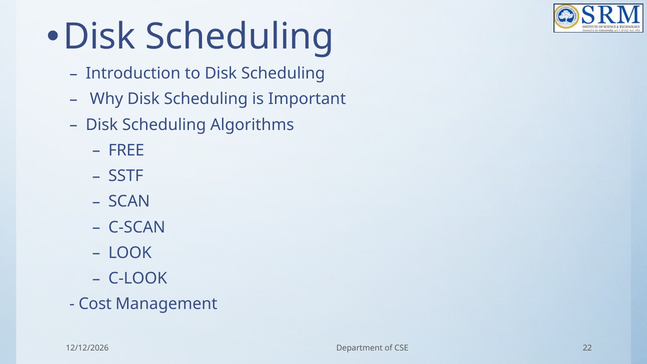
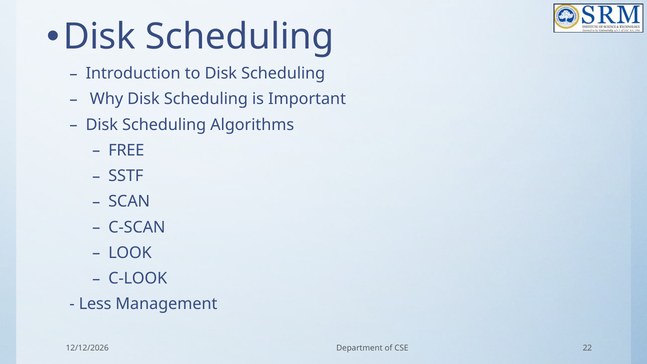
Cost: Cost -> Less (95, 304)
